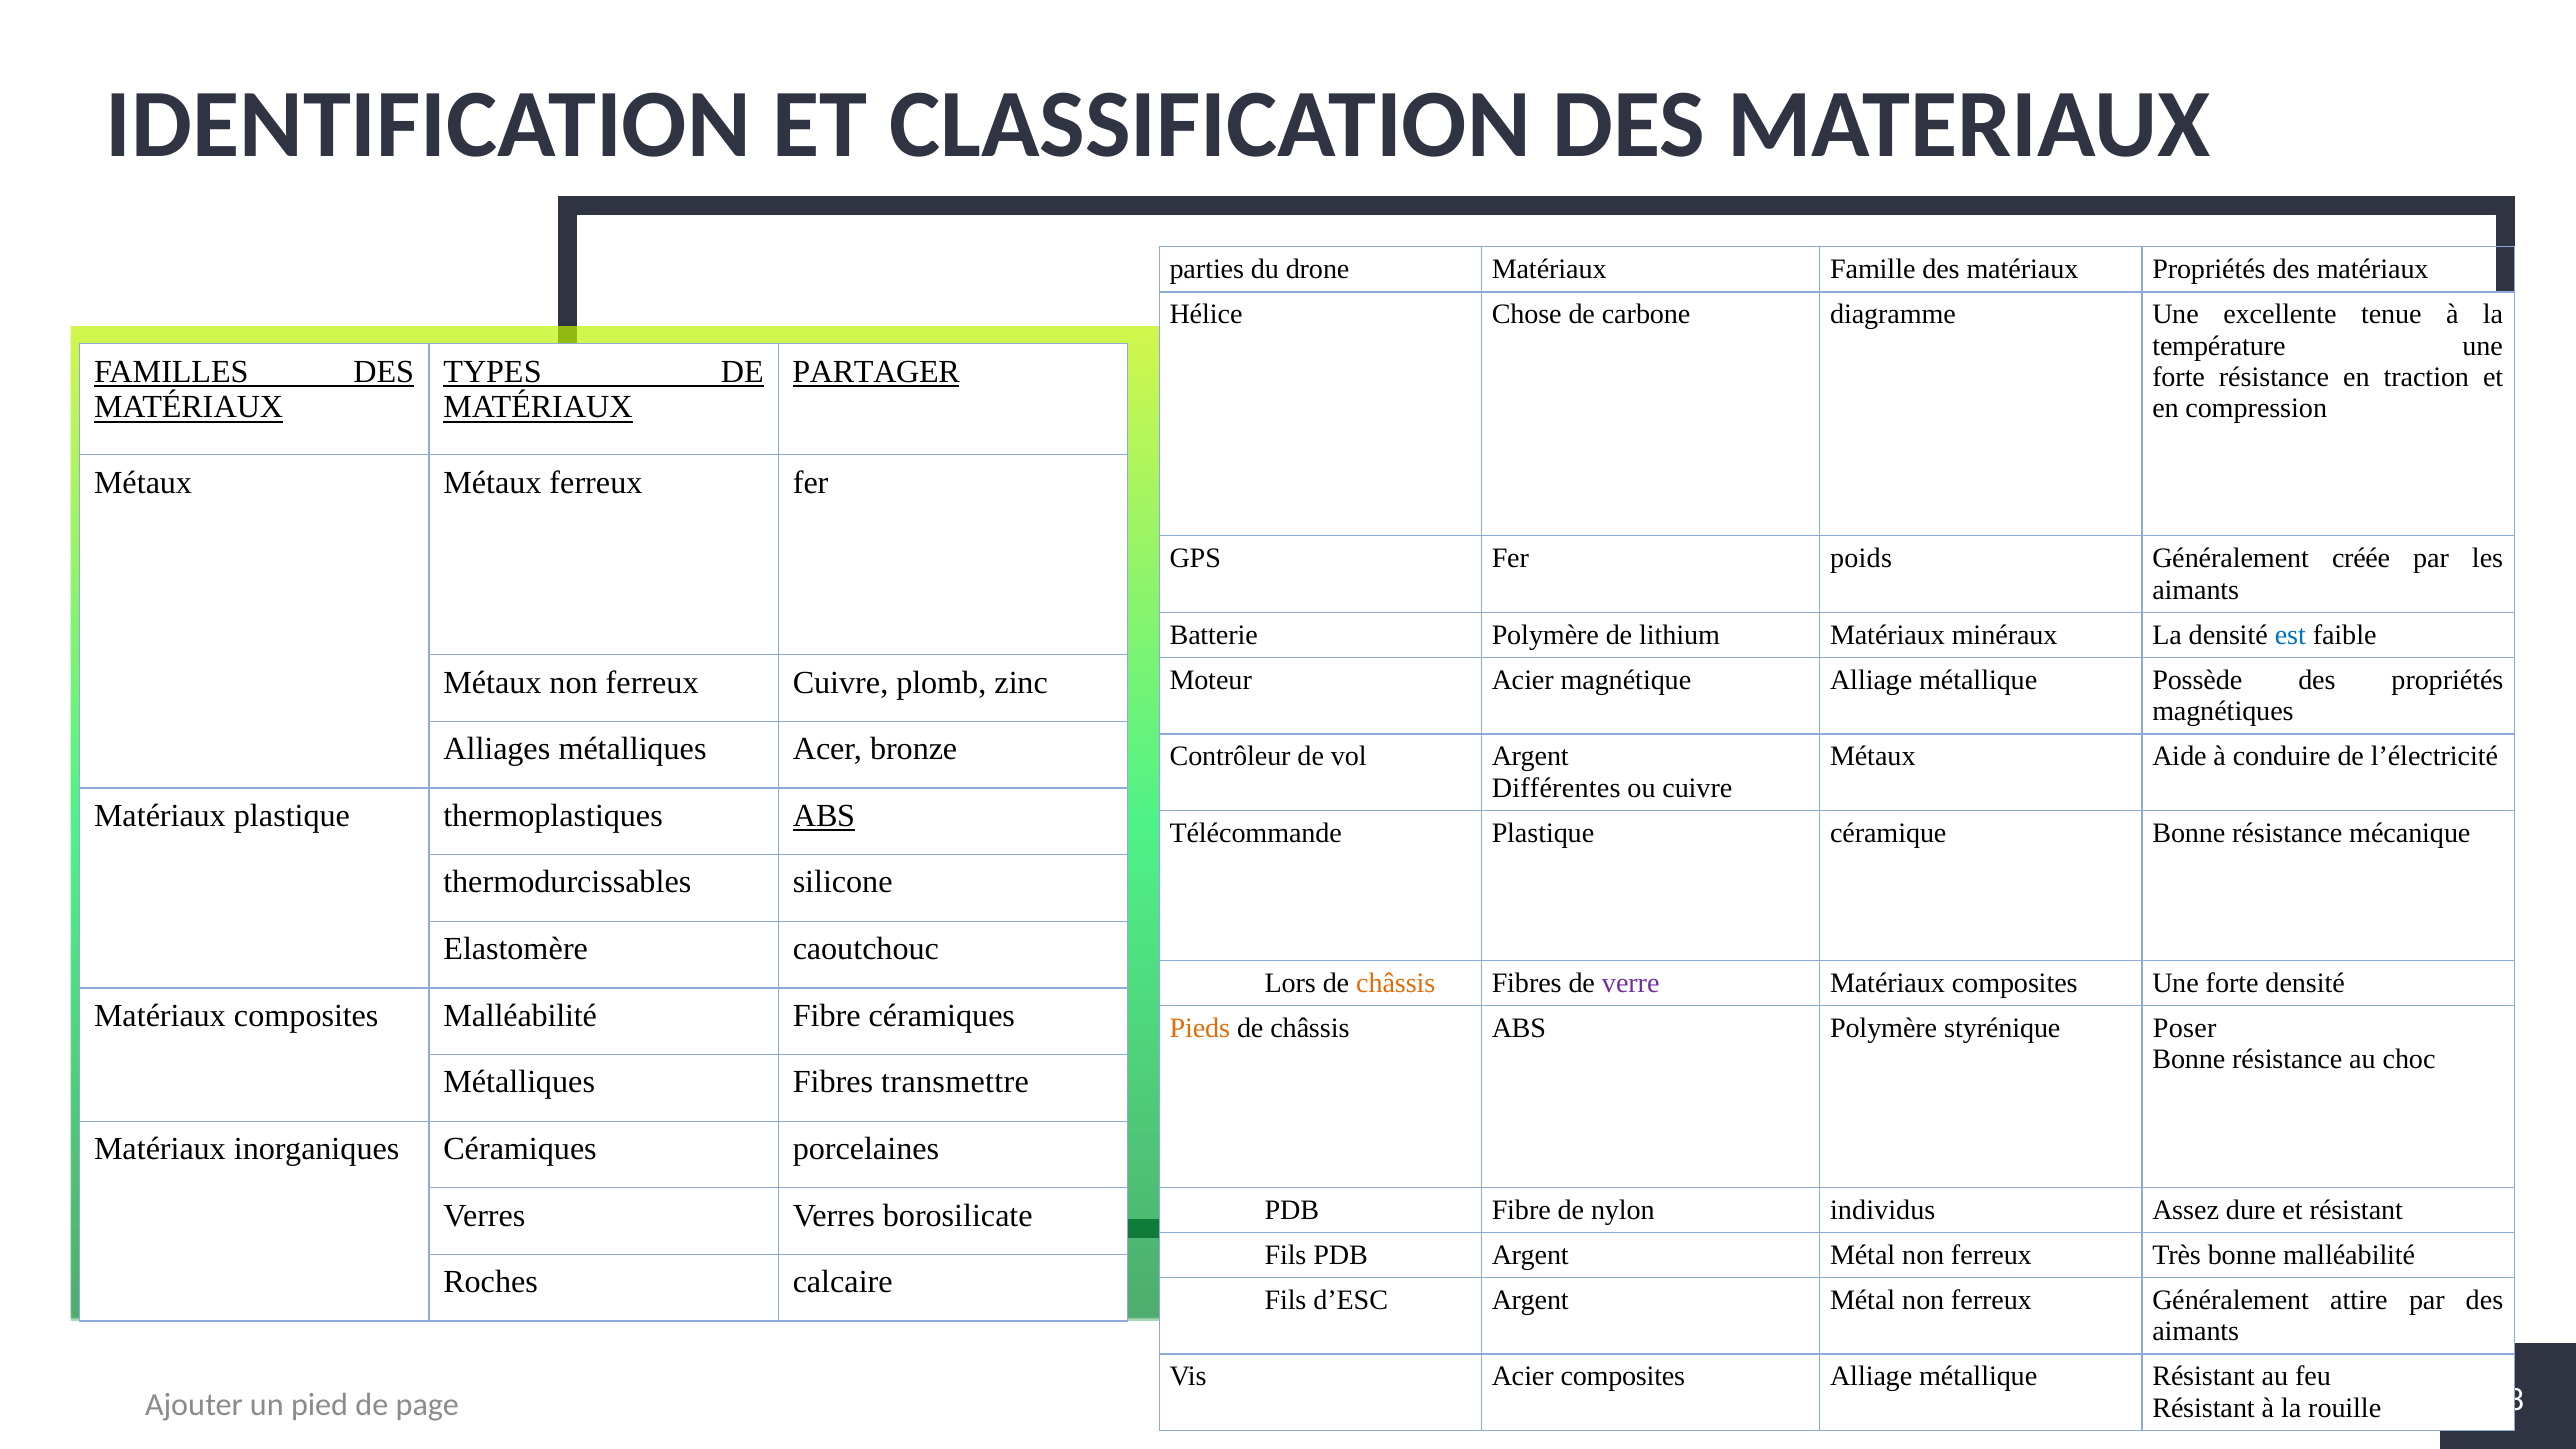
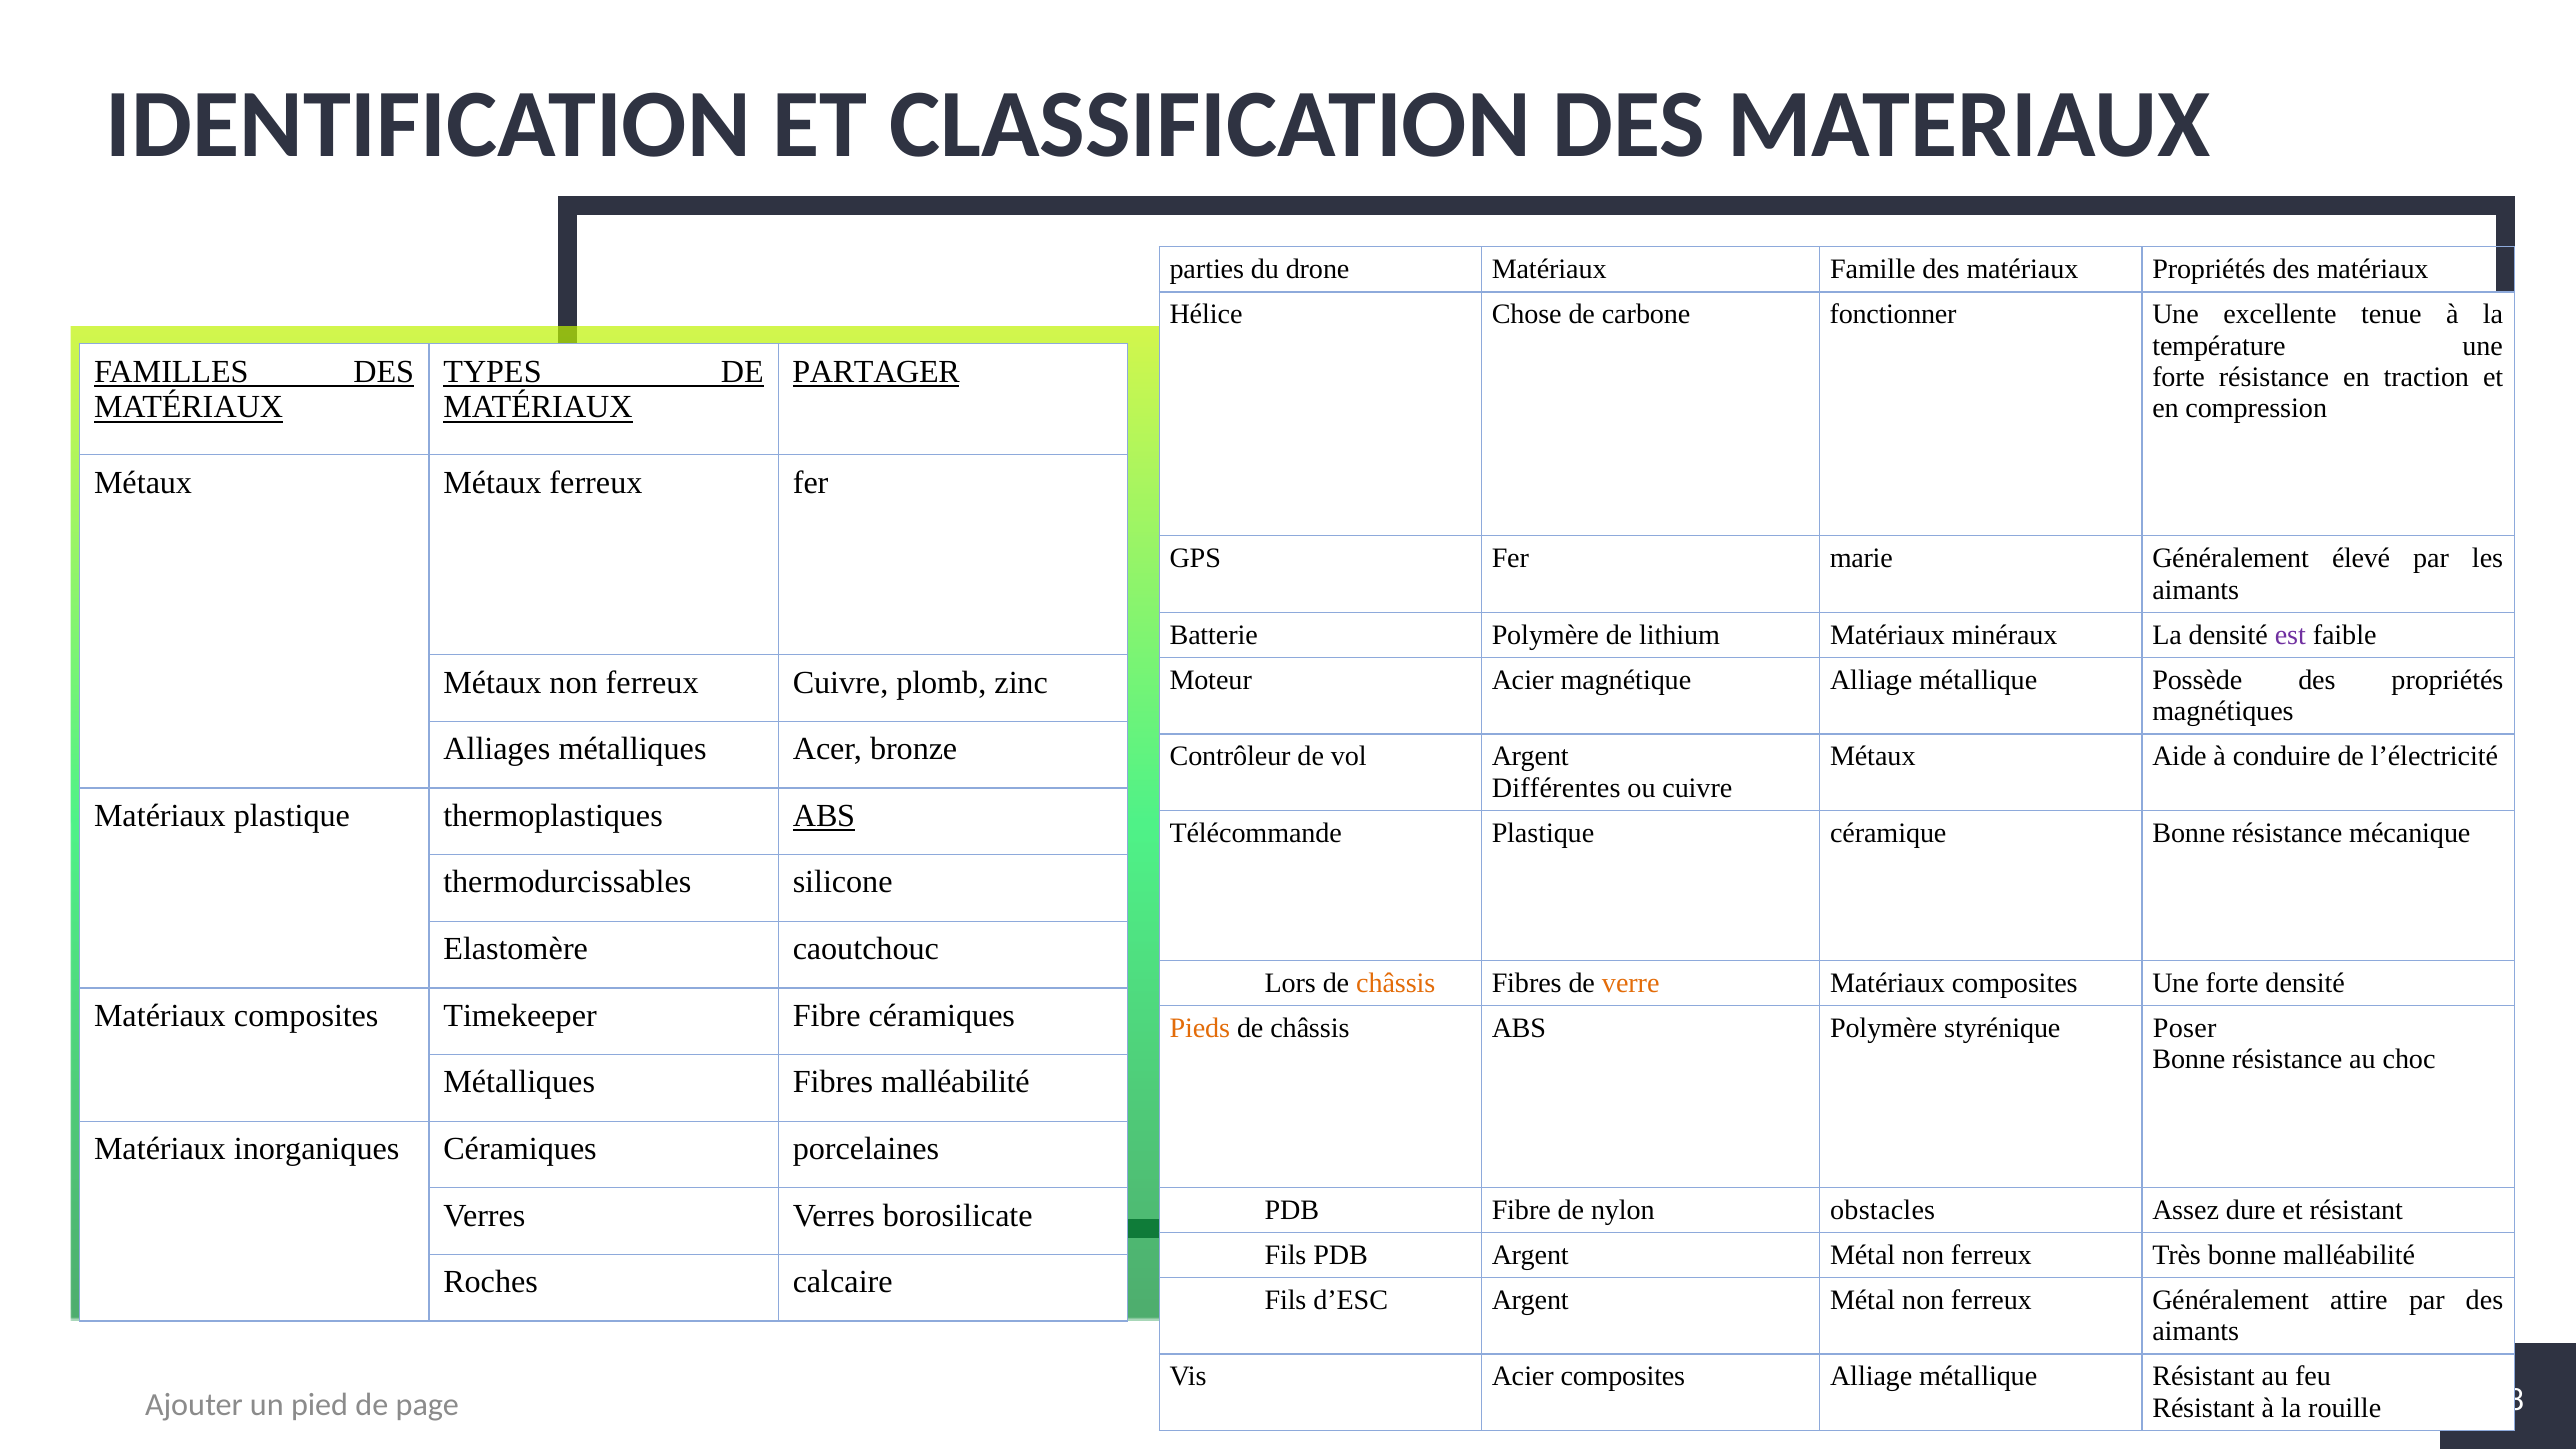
diagramme: diagramme -> fonctionner (1893, 315)
poids: poids -> marie (1861, 559)
créée: créée -> élevé (2361, 559)
est colour: blue -> purple (2290, 635)
verre colour: purple -> orange (1631, 983)
composites Malléabilité: Malléabilité -> Timekeeper (520, 1016)
Fibres transmettre: transmettre -> malléabilité (955, 1082)
individus: individus -> obstacles (1883, 1210)
